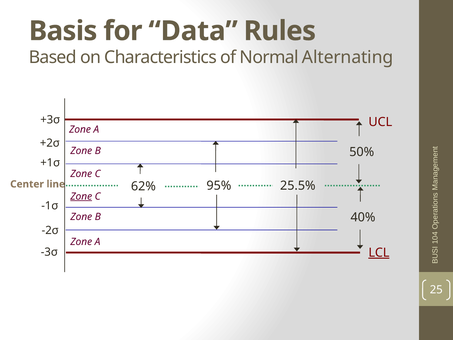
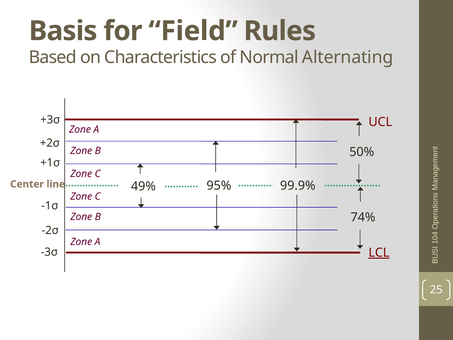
Data: Data -> Field (193, 31)
25.5%: 25.5% -> 99.9% (298, 185)
62%: 62% -> 49% (143, 186)
Zone underline: present -> none (81, 196)
40%: 40% -> 74% (363, 217)
